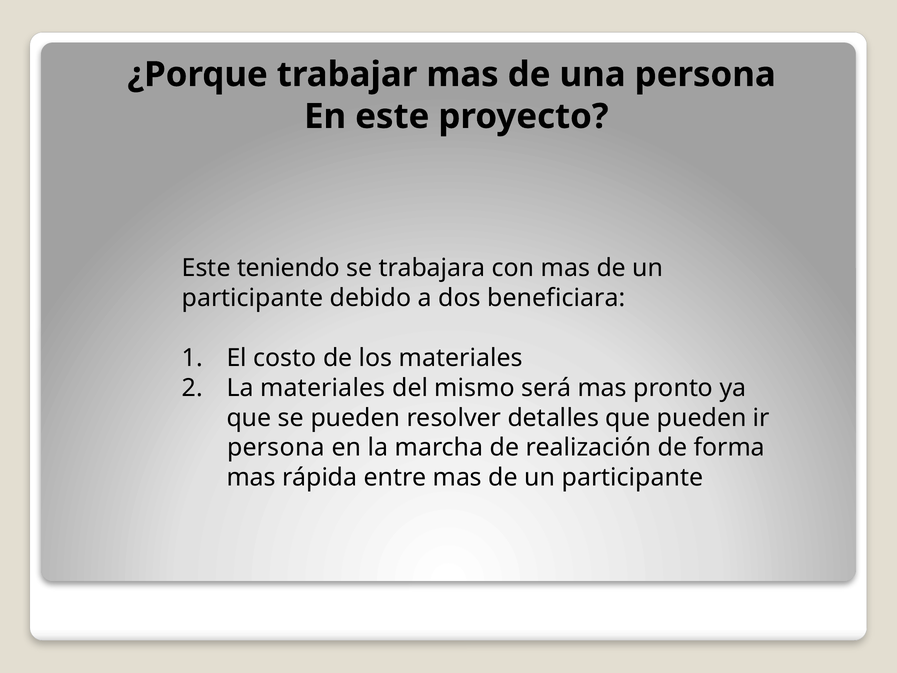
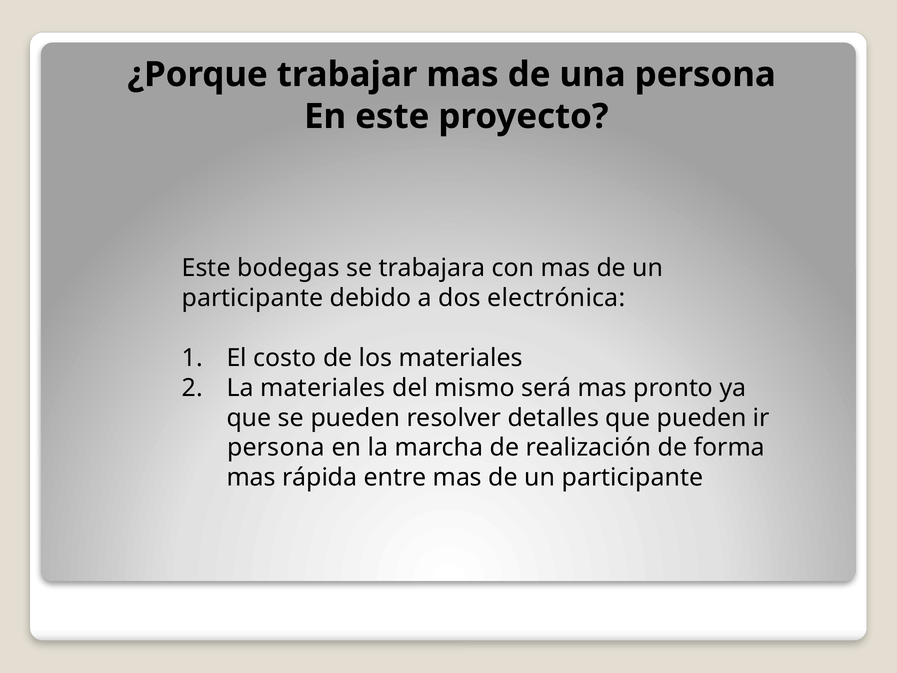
teniendo: teniendo -> bodegas (288, 268)
beneficiara: beneficiara -> electrónica (556, 298)
